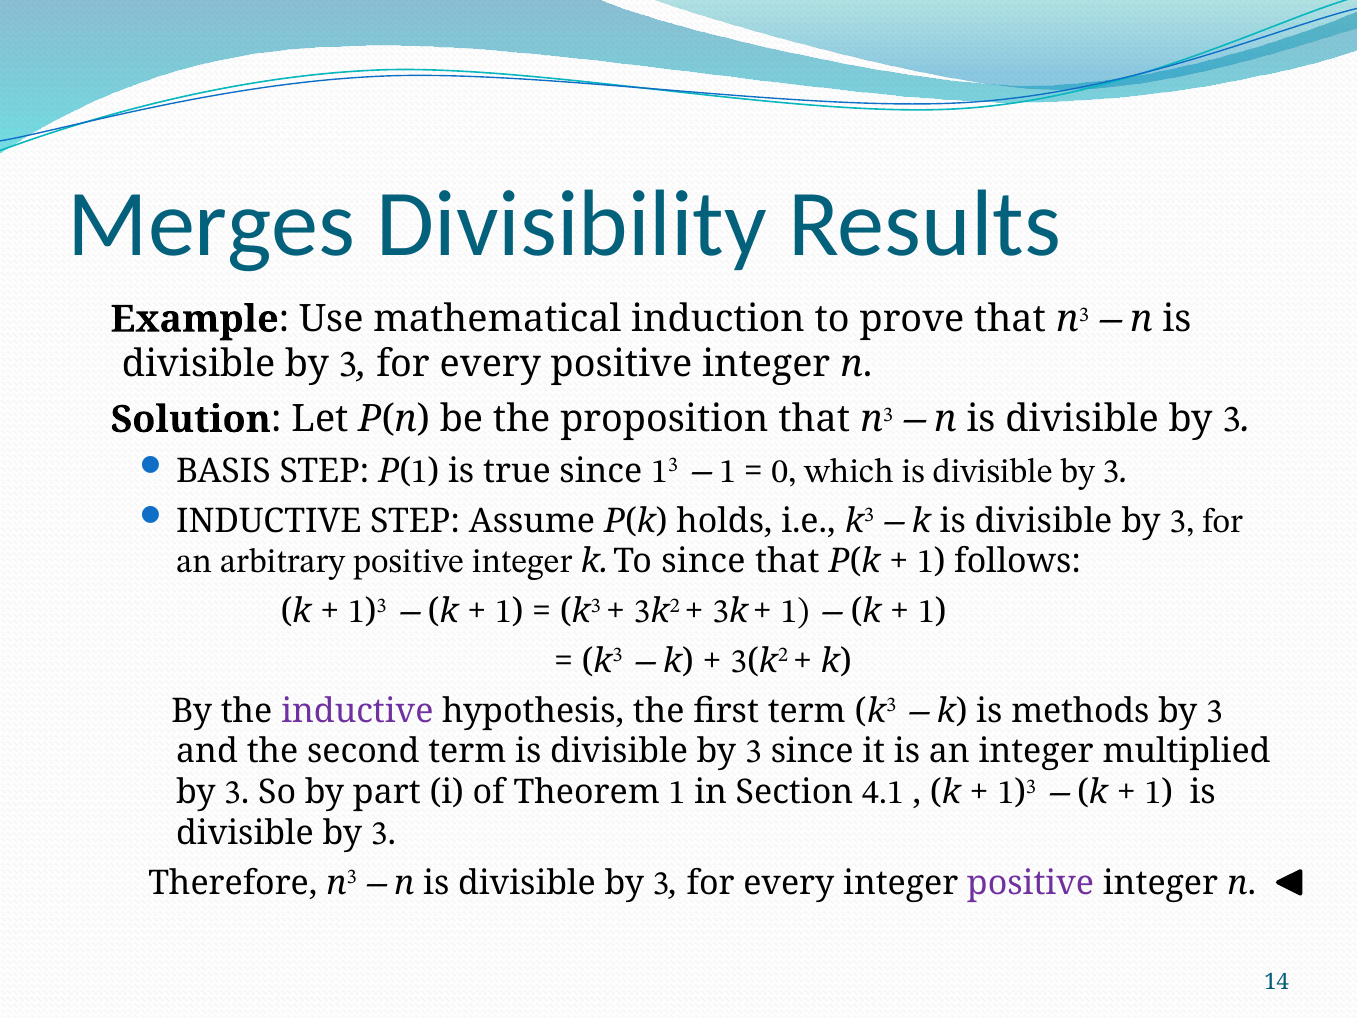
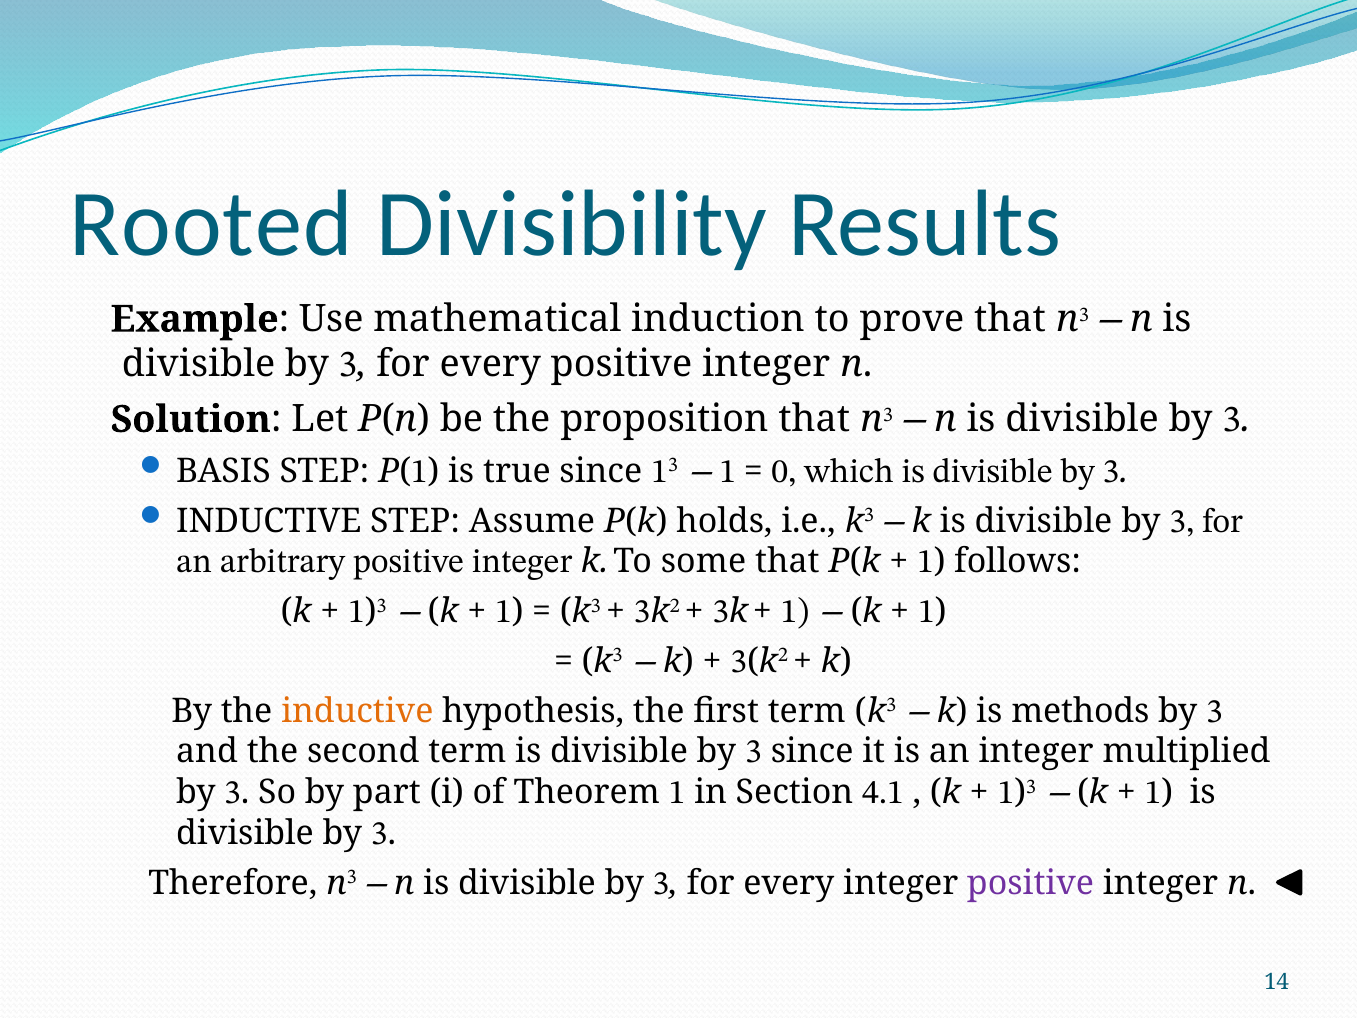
Merges: Merges -> Rooted (211, 224)
To since: since -> some (704, 562)
inductive colour: purple -> orange (357, 711)
